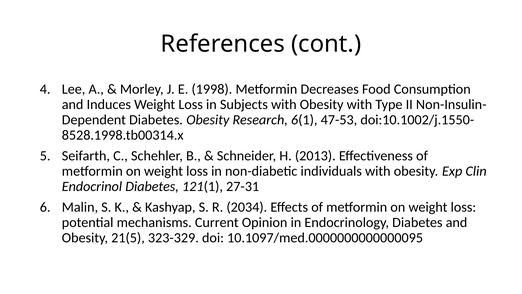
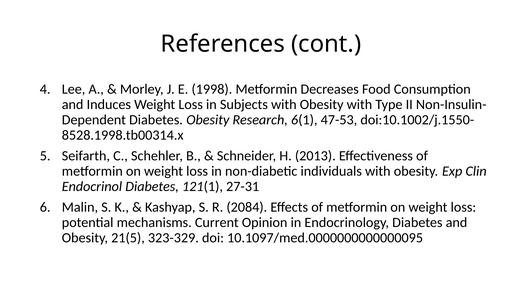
2034: 2034 -> 2084 (247, 207)
